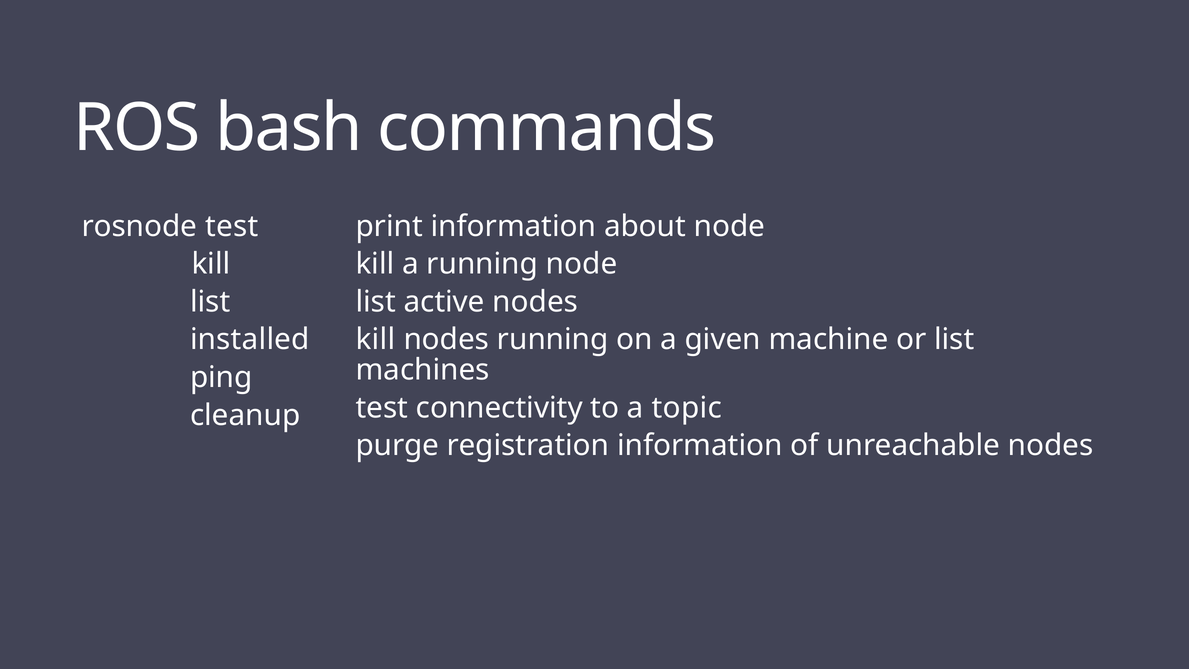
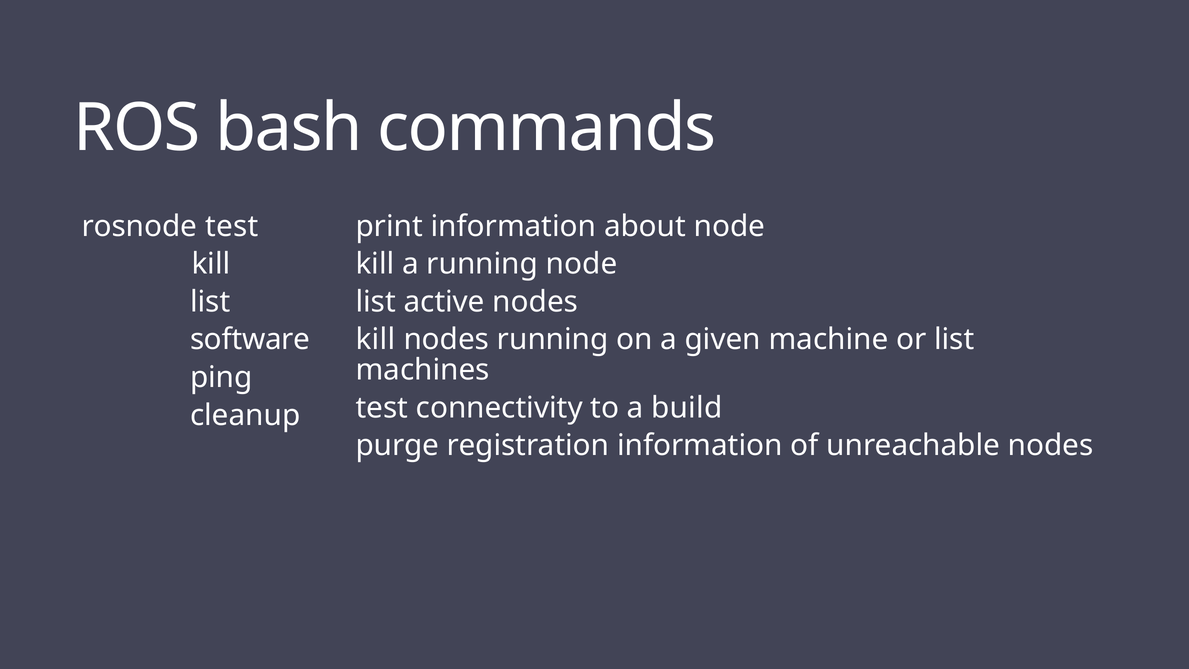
installed: installed -> software (250, 340)
topic: topic -> build (687, 408)
